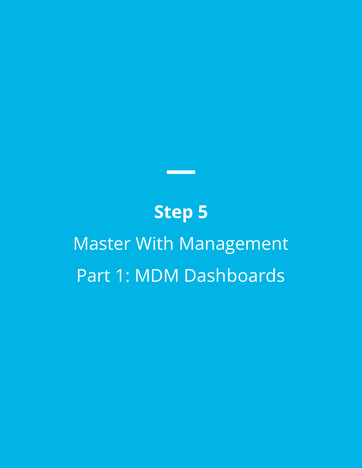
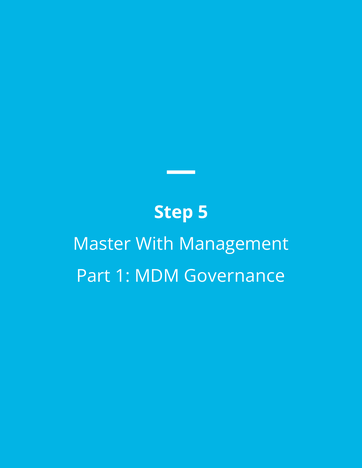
Dashboards: Dashboards -> Governance (235, 276)
